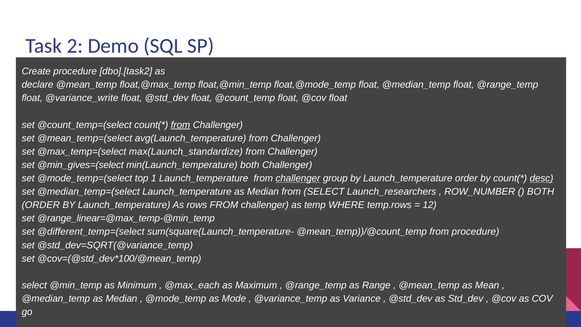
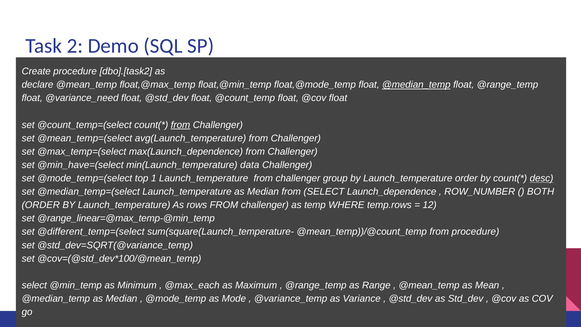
@median_temp underline: none -> present (416, 85)
@variance_write: @variance_write -> @variance_need (82, 98)
max(Launch_standardize: max(Launch_standardize -> max(Launch_dependence (186, 152)
@min_gives=(select: @min_gives=(select -> @min_have=(select (80, 165)
min(Launch_temperature both: both -> data (250, 165)
challenger underline: present -> none (298, 178)
Launch_researchers: Launch_researchers -> Launch_dependence (392, 192)
